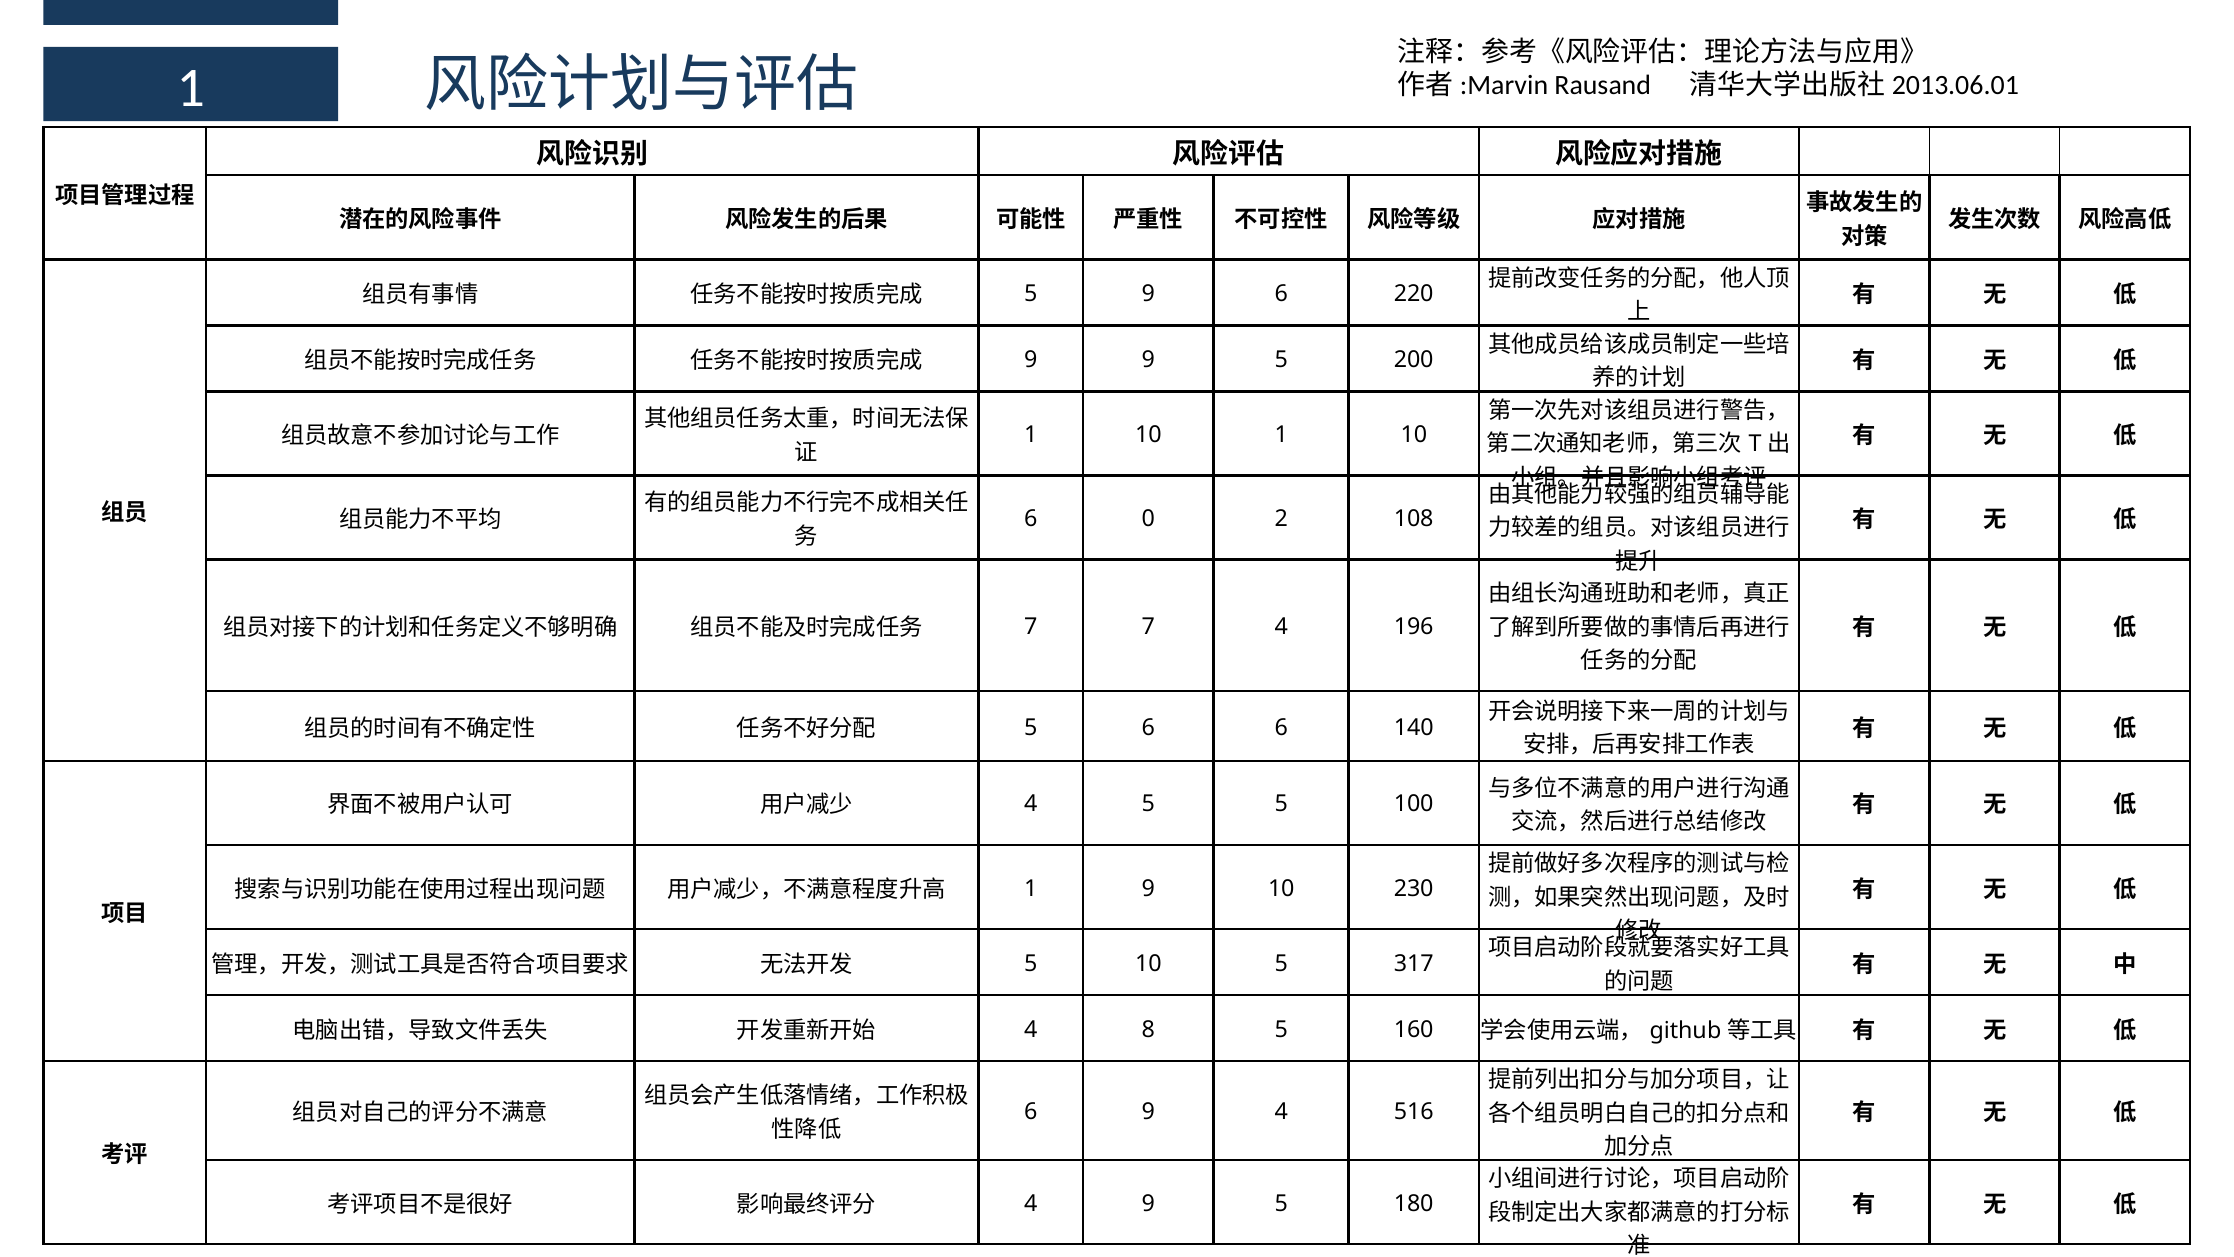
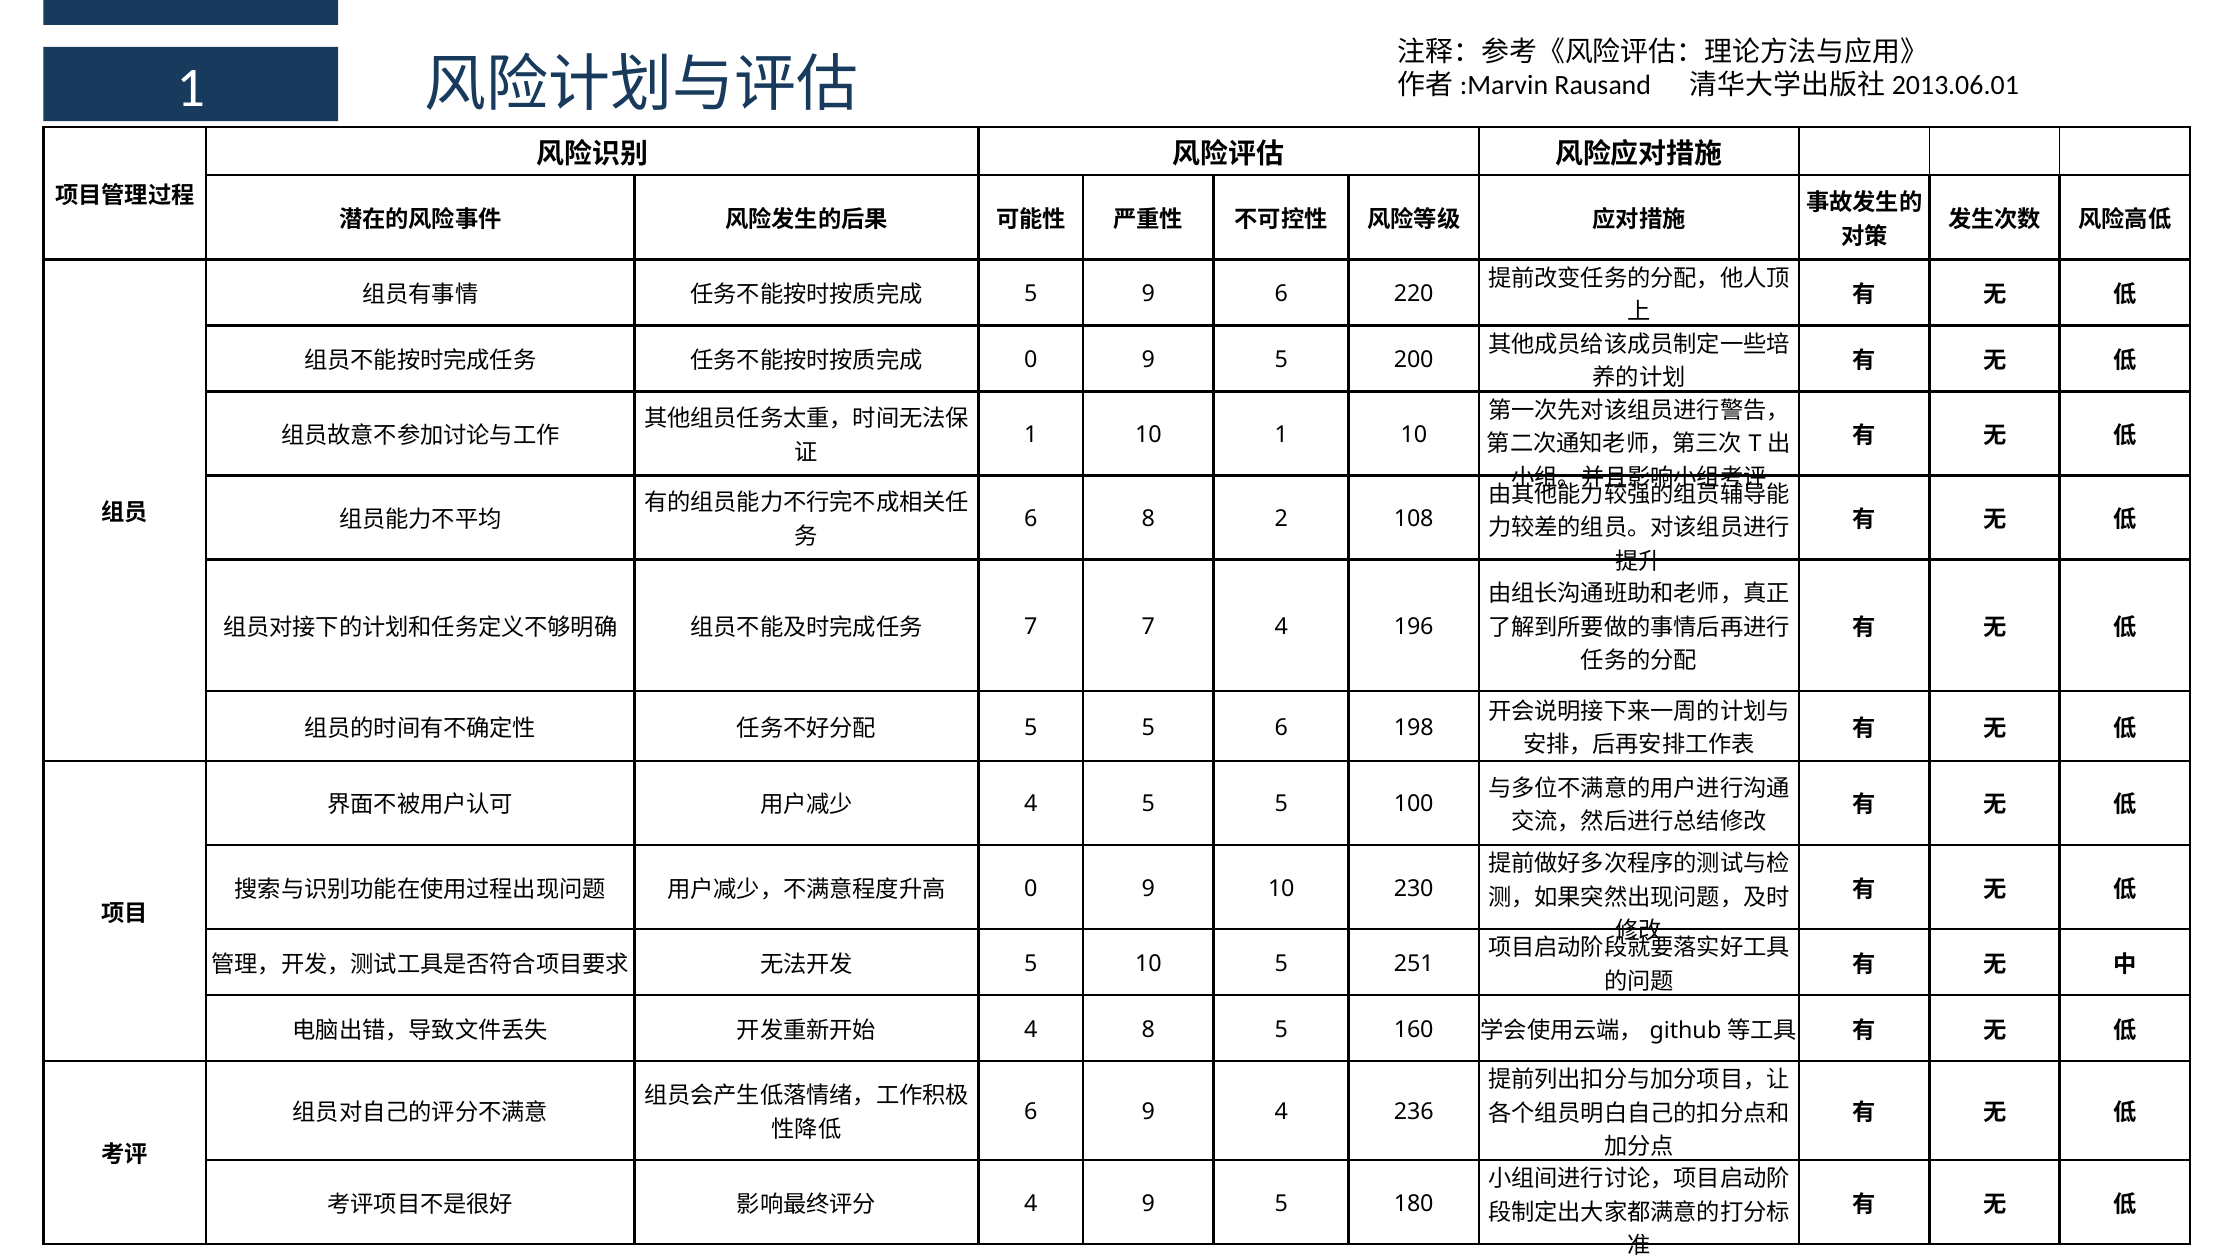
9: 9 -> 0 (1031, 360)
6 0: 0 -> 8 (1148, 519)
6: 6 -> 5 (1148, 727)
140: 140 -> 198 (1414, 727)
1: 1 -> 0 (1031, 889)
317: 317 -> 251 (1414, 964)
516: 516 -> 236 (1414, 1112)
